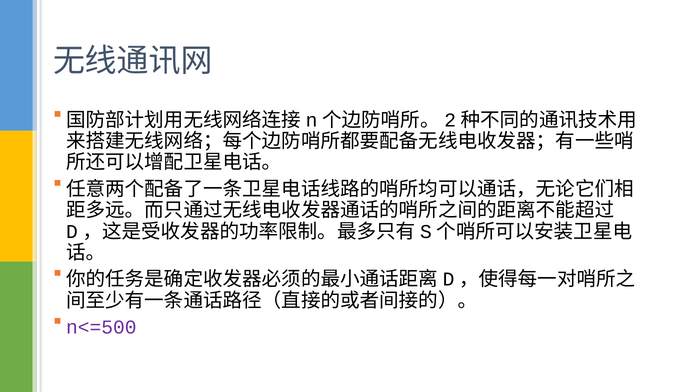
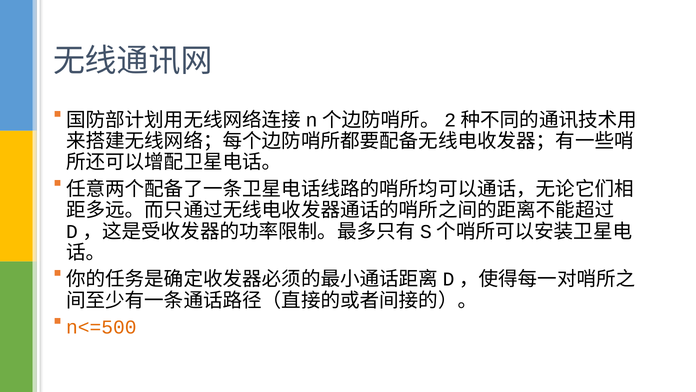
n<=500 colour: purple -> orange (101, 327)
